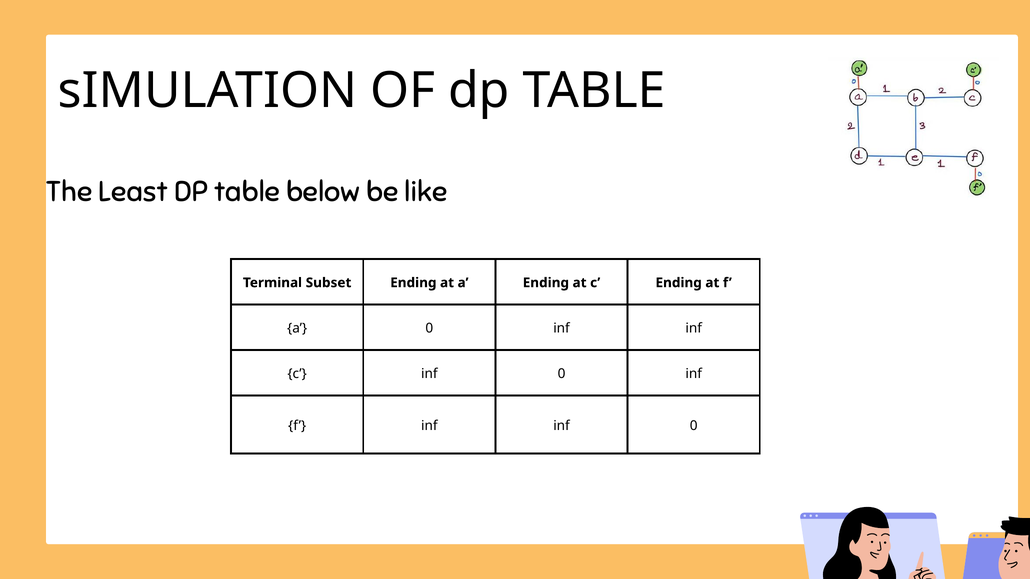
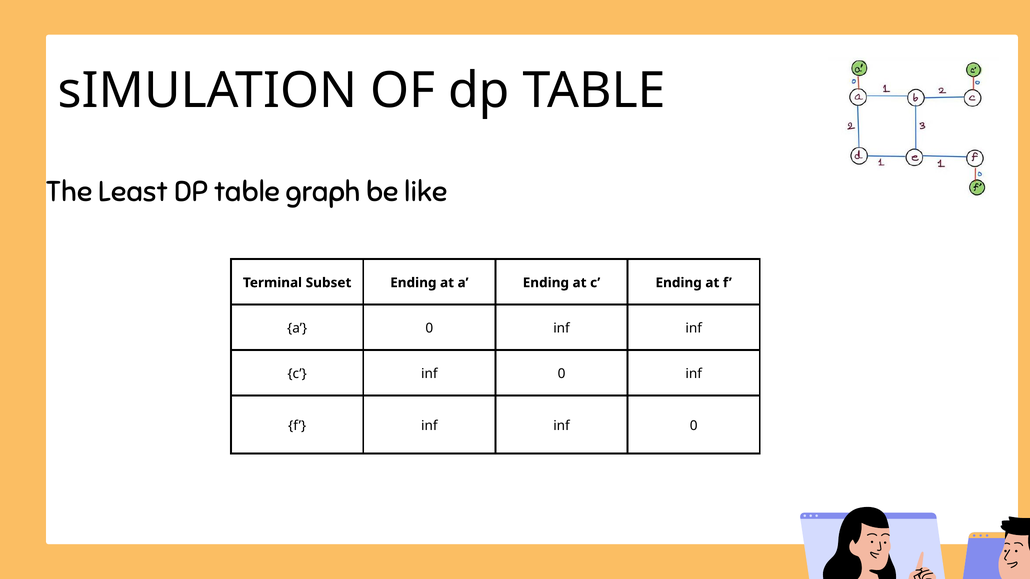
below: below -> graph (323, 192)
